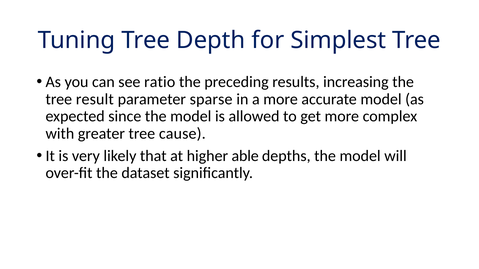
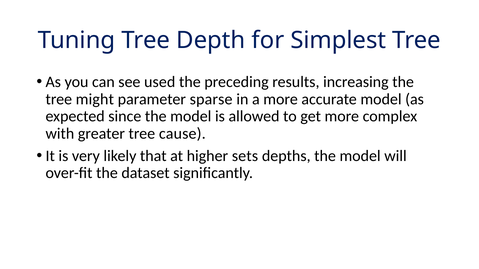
ratio: ratio -> used (160, 82)
result: result -> might (95, 99)
able: able -> sets (245, 156)
